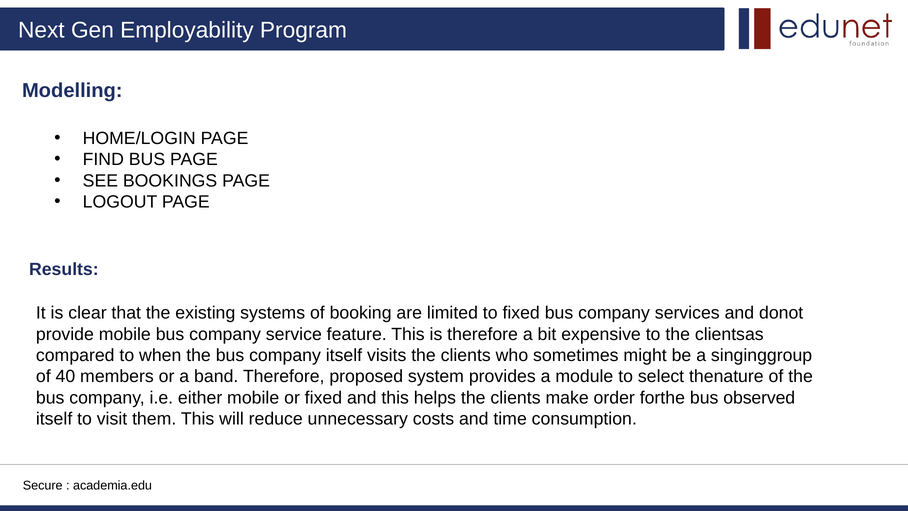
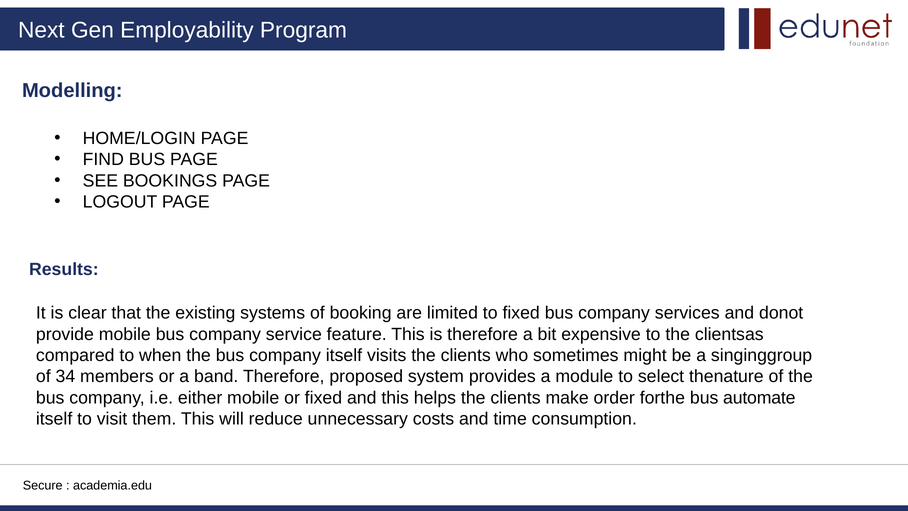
40: 40 -> 34 (65, 376)
observed: observed -> automate (759, 398)
